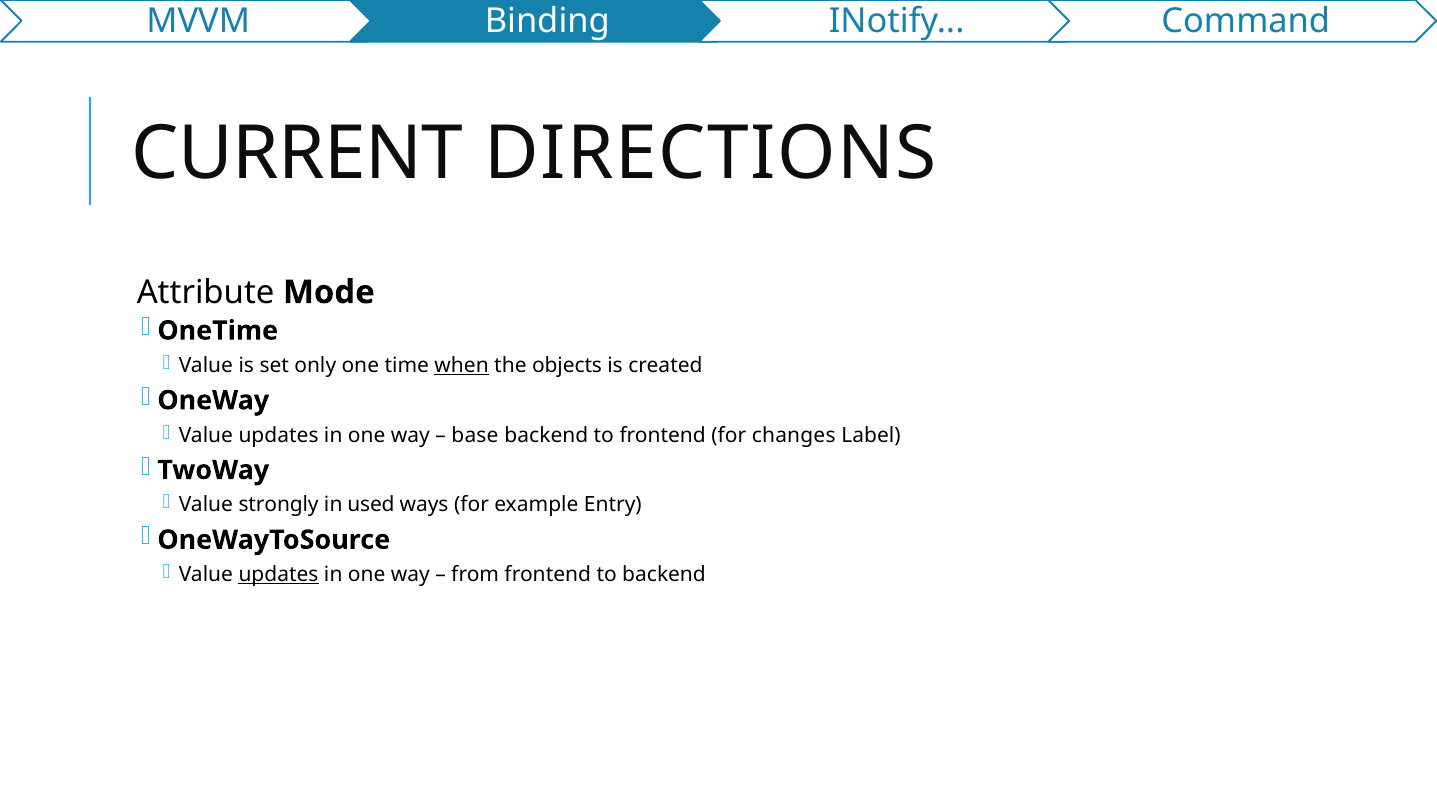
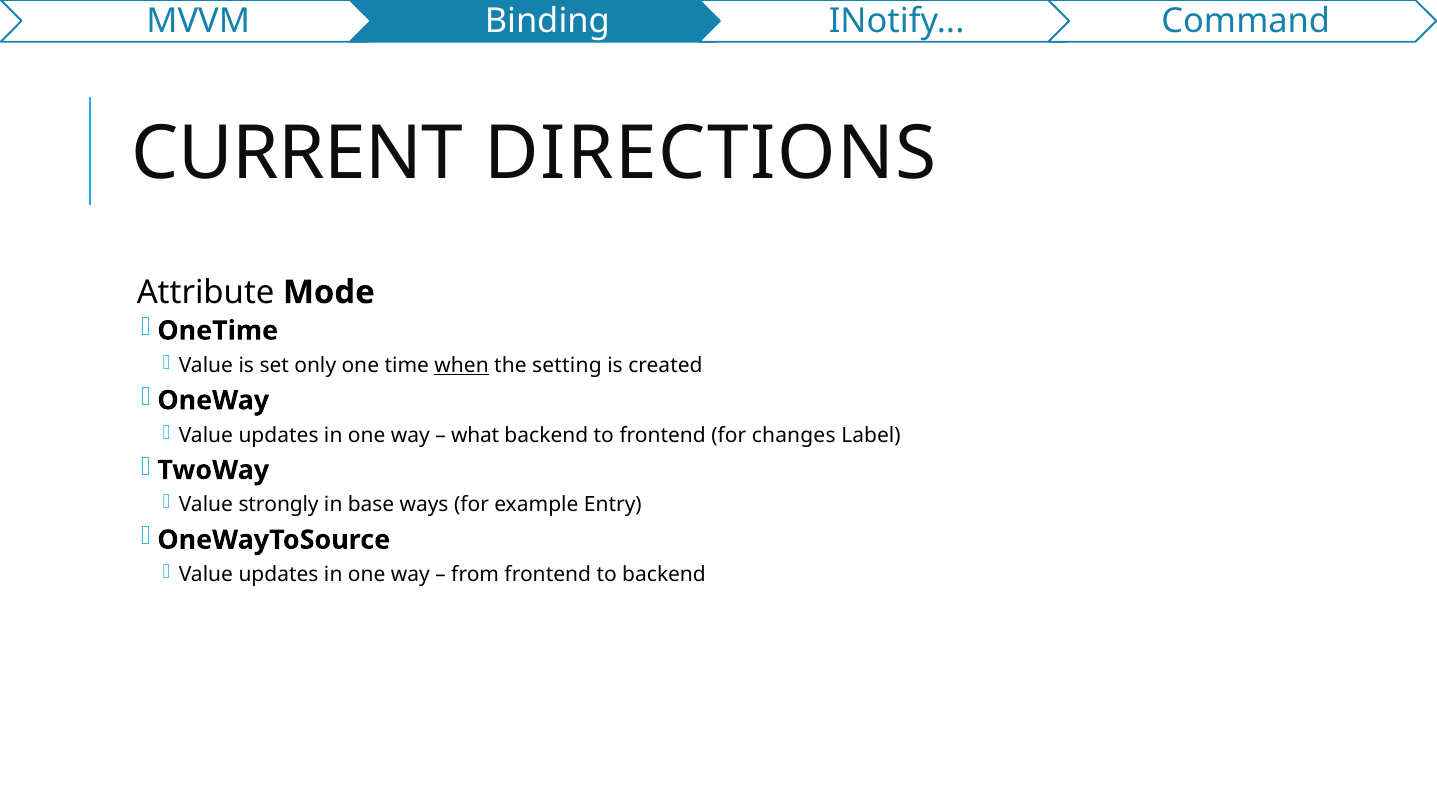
objects: objects -> setting (567, 366)
base: base -> what (475, 435)
used: used -> base (371, 505)
updates underline: present -> none (279, 575)
